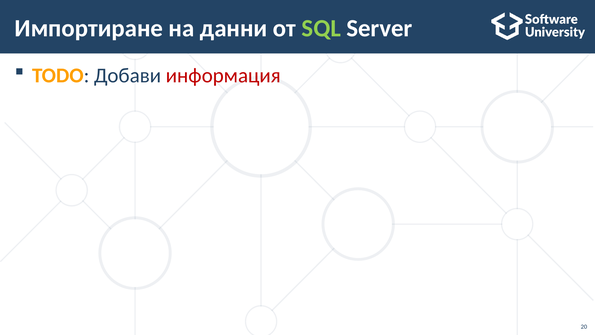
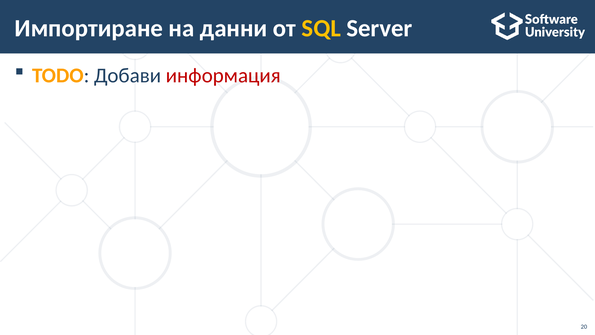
SQL colour: light green -> yellow (321, 28)
